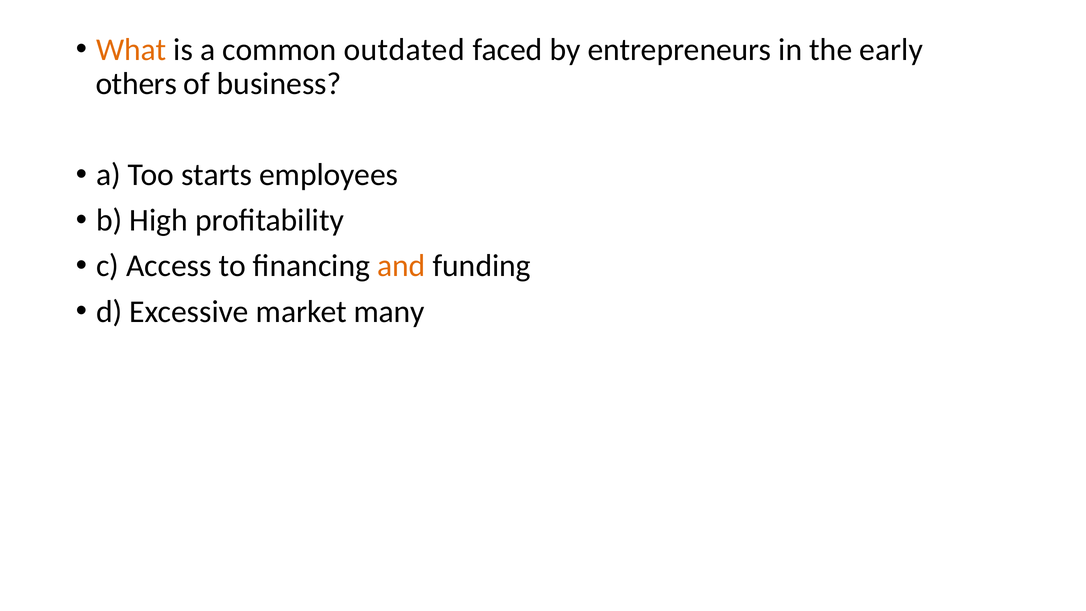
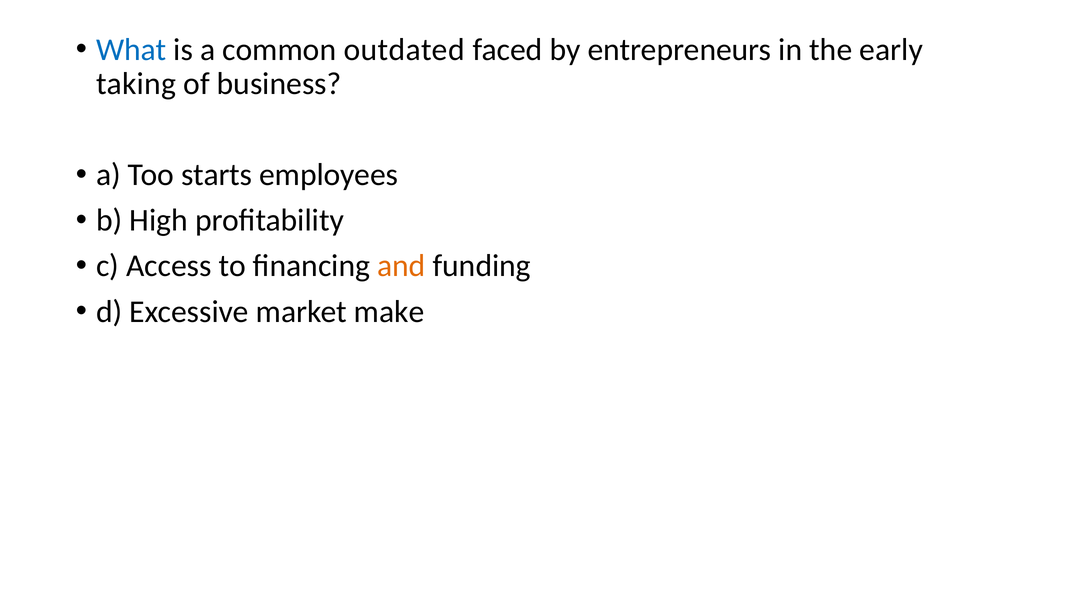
What colour: orange -> blue (131, 50)
others: others -> taking (136, 84)
many: many -> make (389, 311)
